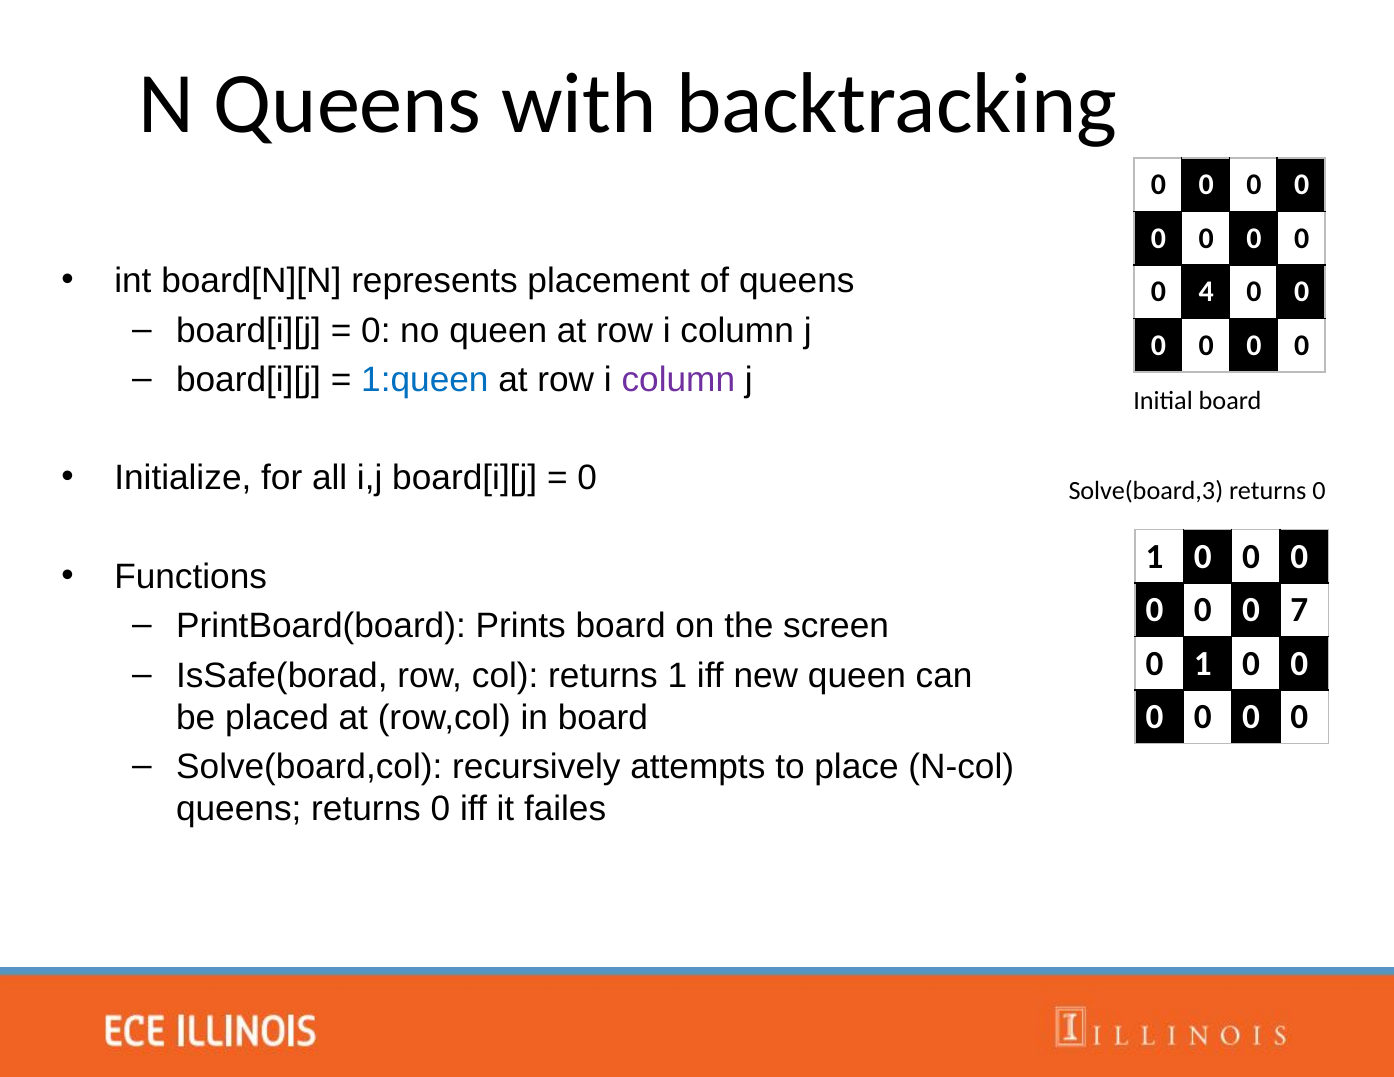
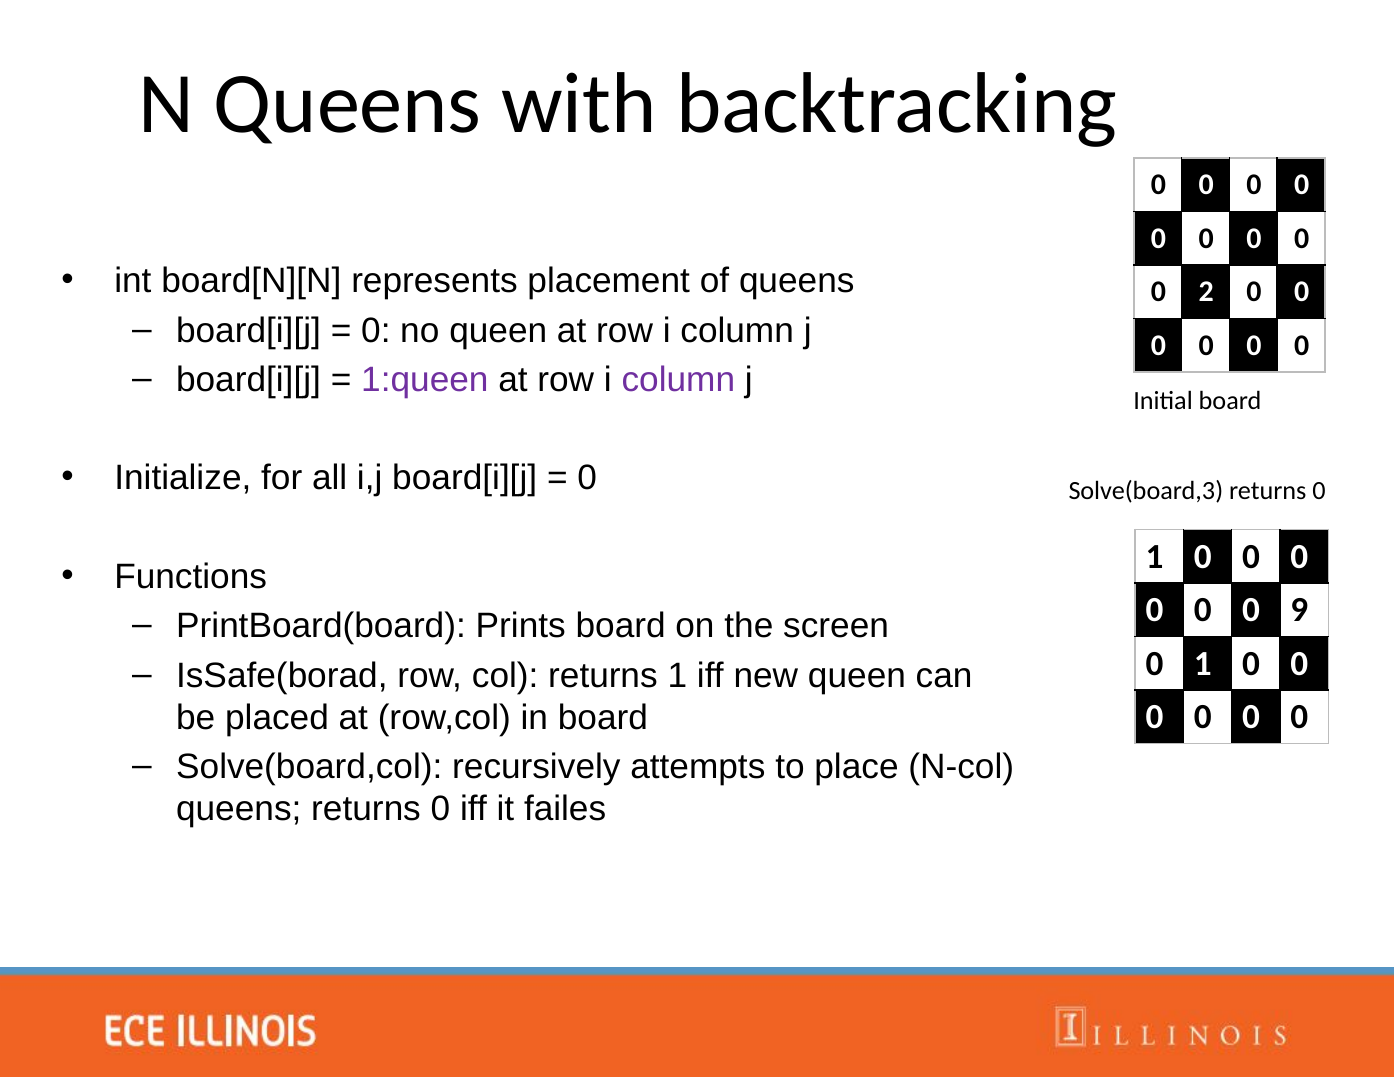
4: 4 -> 2 (1206, 292)
1:queen colour: blue -> purple (425, 380)
7: 7 -> 9 (1299, 610)
